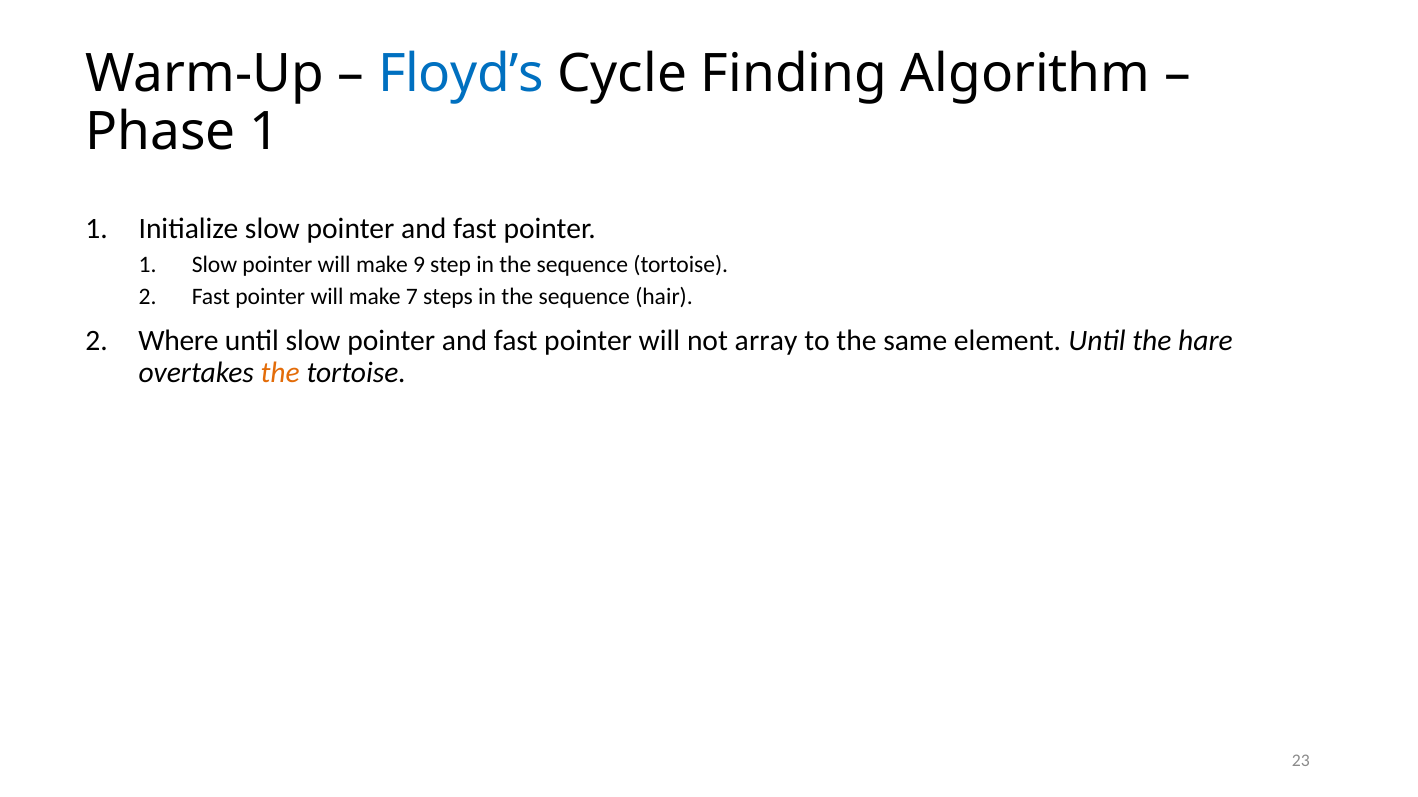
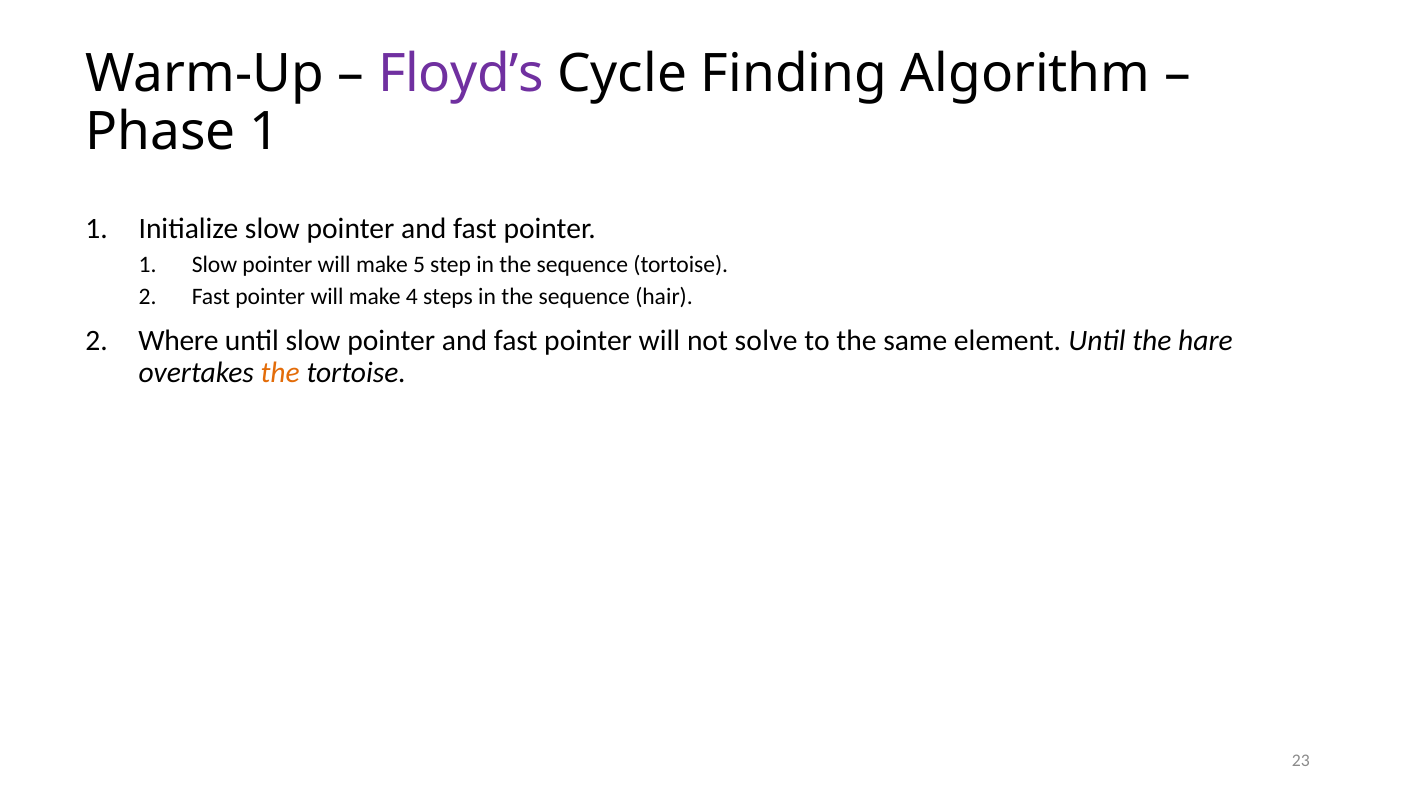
Floyd’s colour: blue -> purple (461, 74)
9: 9 -> 5 (419, 265)
7: 7 -> 4 (412, 297)
array: array -> solve (766, 341)
